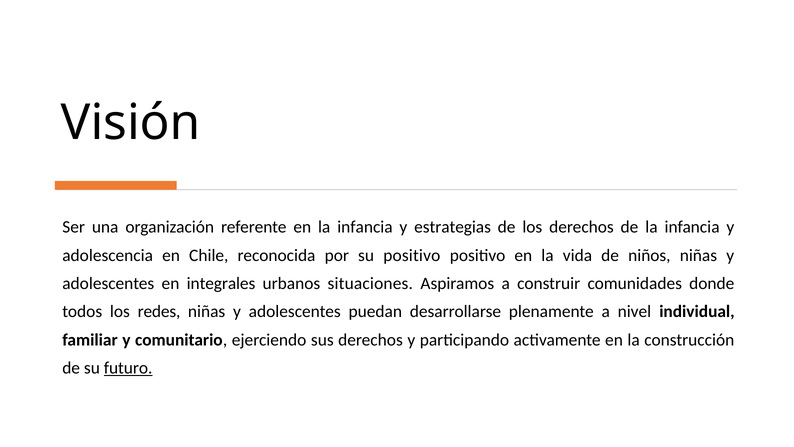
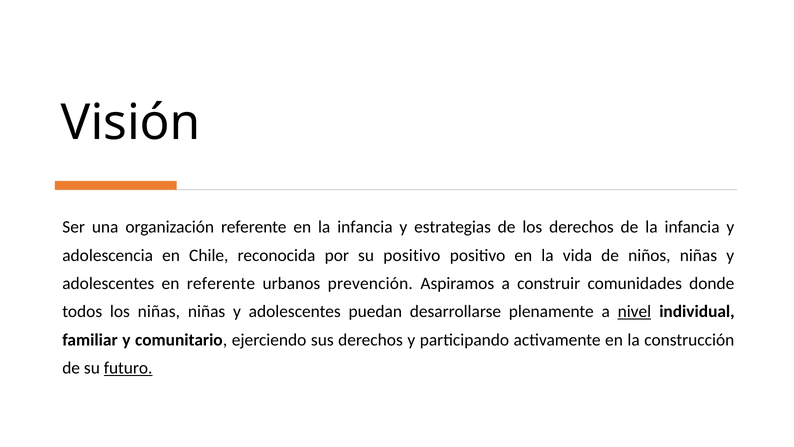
en integrales: integrales -> referente (221, 283)
situaciones: situaciones -> prevención (370, 283)
los redes: redes -> niñas (159, 311)
nivel underline: none -> present (634, 311)
